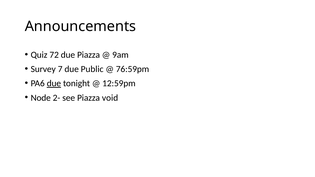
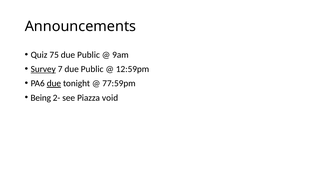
72: 72 -> 75 (54, 55)
Piazza: Piazza -> Public (89, 55)
Survey underline: none -> present (43, 69)
76:59pm: 76:59pm -> 12:59pm (133, 69)
12:59pm: 12:59pm -> 77:59pm (119, 84)
Node: Node -> Being (41, 98)
